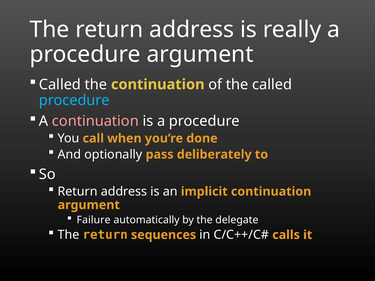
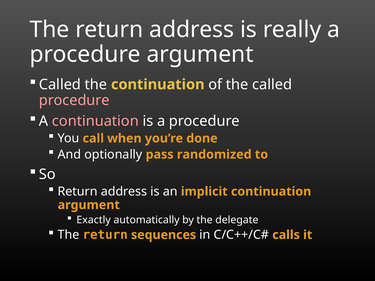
procedure colour: light blue -> pink (74, 100)
deliberately: deliberately -> randomized (214, 155)
Failure: Failure -> Exactly (94, 220)
